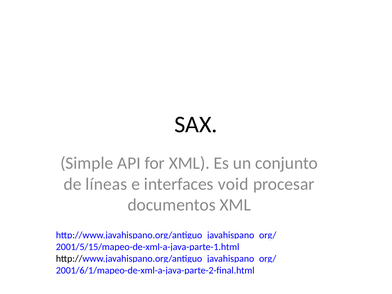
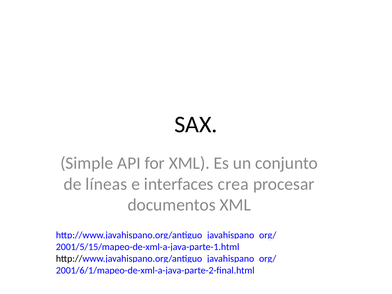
void: void -> crea (233, 184)
